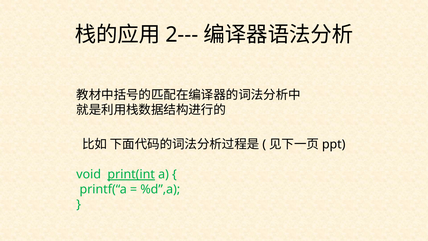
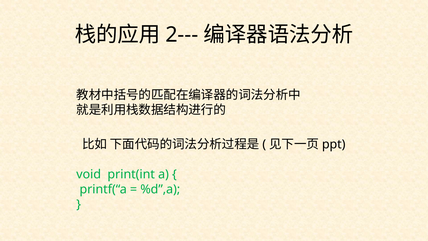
print(int underline: present -> none (131, 174)
